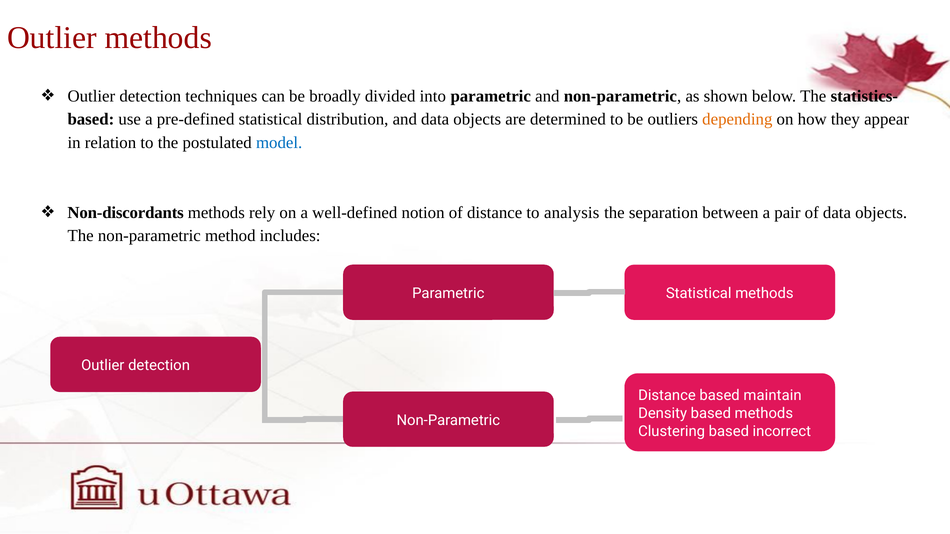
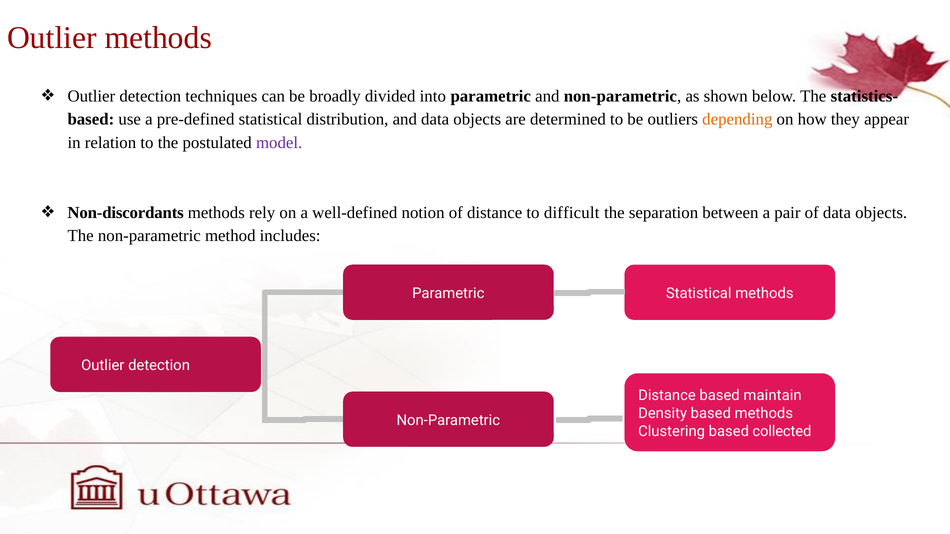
model colour: blue -> purple (279, 143)
analysis: analysis -> difficult (572, 213)
incorrect: incorrect -> collected (782, 431)
